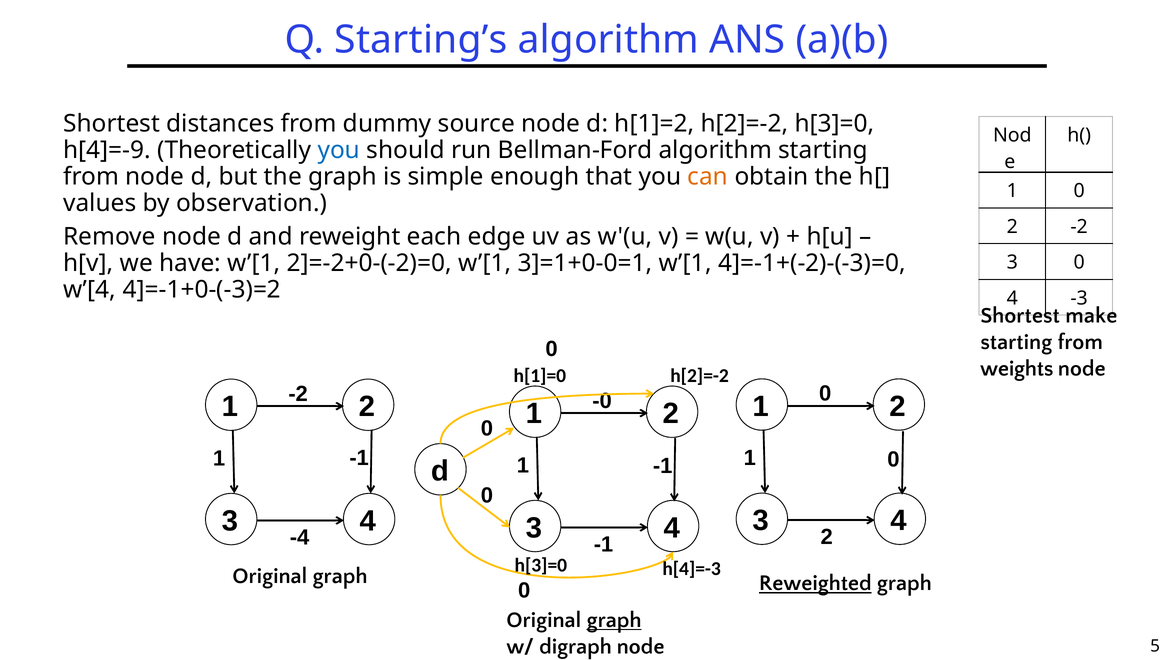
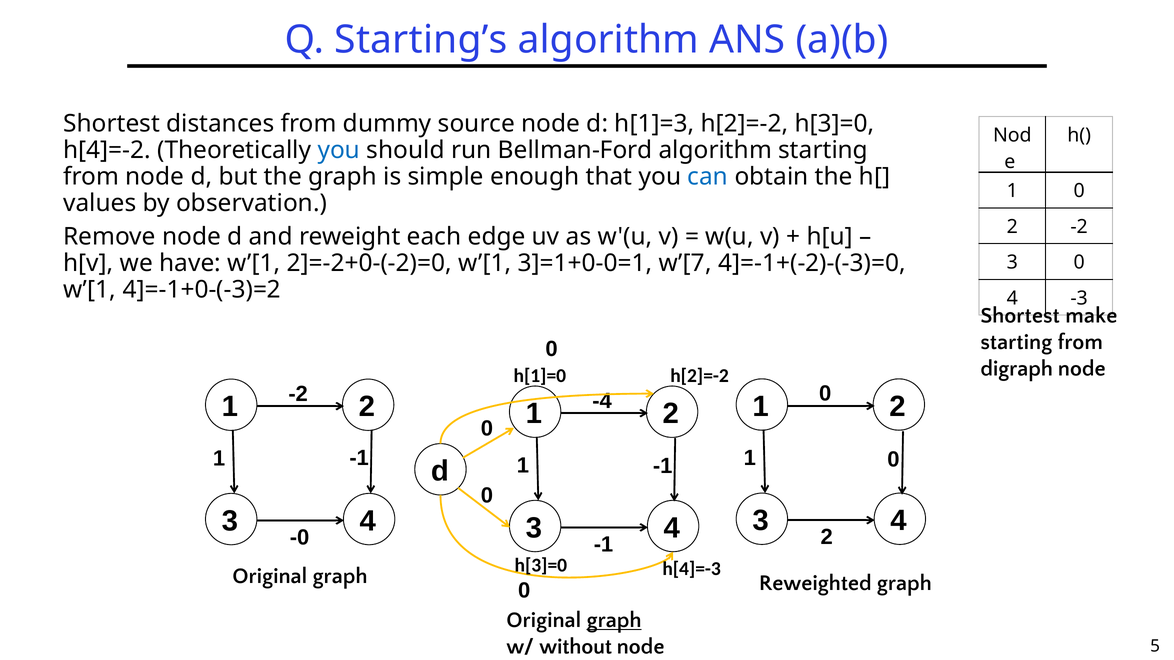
h[1]=2: h[1]=2 -> h[1]=3 (654, 124)
h[4]=-9: h[4]=-9 -> h[4]=-2 (107, 150)
can colour: orange -> blue (708, 177)
3]=1+0-0=1 w’[1: w’[1 -> w’[7 (685, 263)
w’[4: w’[4 -> w’[1 (90, 290)
weights: weights -> digraph (1017, 369)
-0: -0 -> -4 (602, 401)
-4: -4 -> -0 (300, 538)
Reweighted underline: present -> none (815, 584)
digraph: digraph -> without (576, 647)
